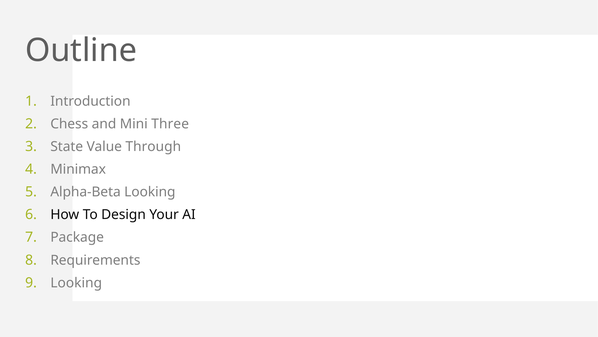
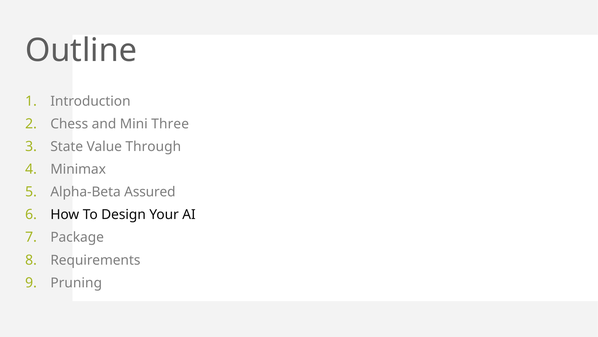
Alpha-Beta Looking: Looking -> Assured (150, 192)
Looking: Looking -> Pruning (76, 282)
